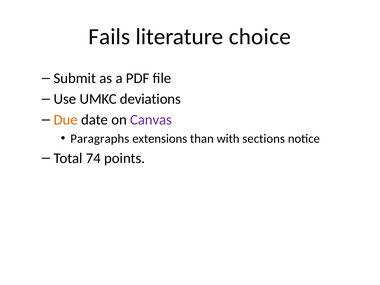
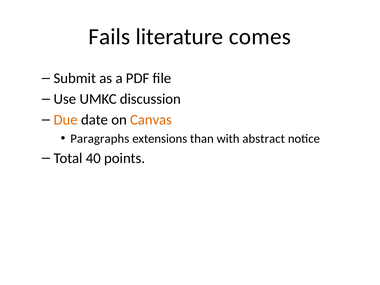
choice: choice -> comes (260, 37)
deviations: deviations -> discussion (150, 99)
Canvas colour: purple -> orange (151, 120)
sections: sections -> abstract (264, 139)
74: 74 -> 40 (93, 158)
